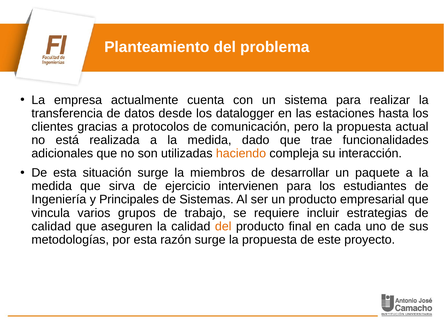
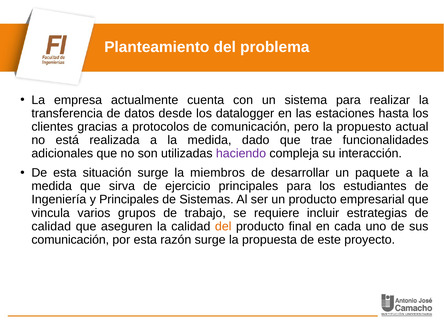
pero la propuesta: propuesta -> propuesto (364, 127)
haciendo colour: orange -> purple (241, 153)
ejercicio intervienen: intervienen -> principales (248, 186)
metodologías: metodologías -> comunicación (70, 240)
